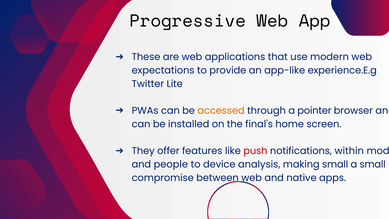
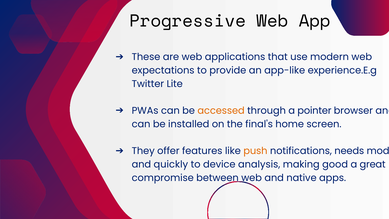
push colour: red -> orange (255, 151)
within: within -> needs (349, 151)
people: people -> quickly (171, 164)
making small: small -> good (335, 164)
a small: small -> great (373, 164)
